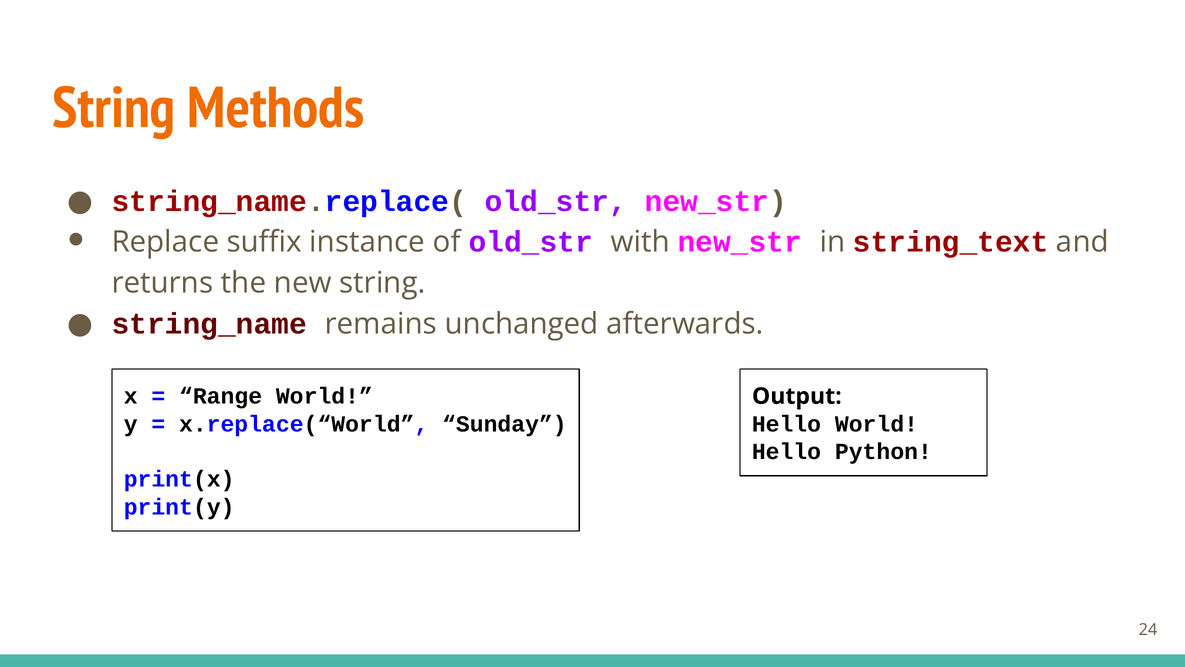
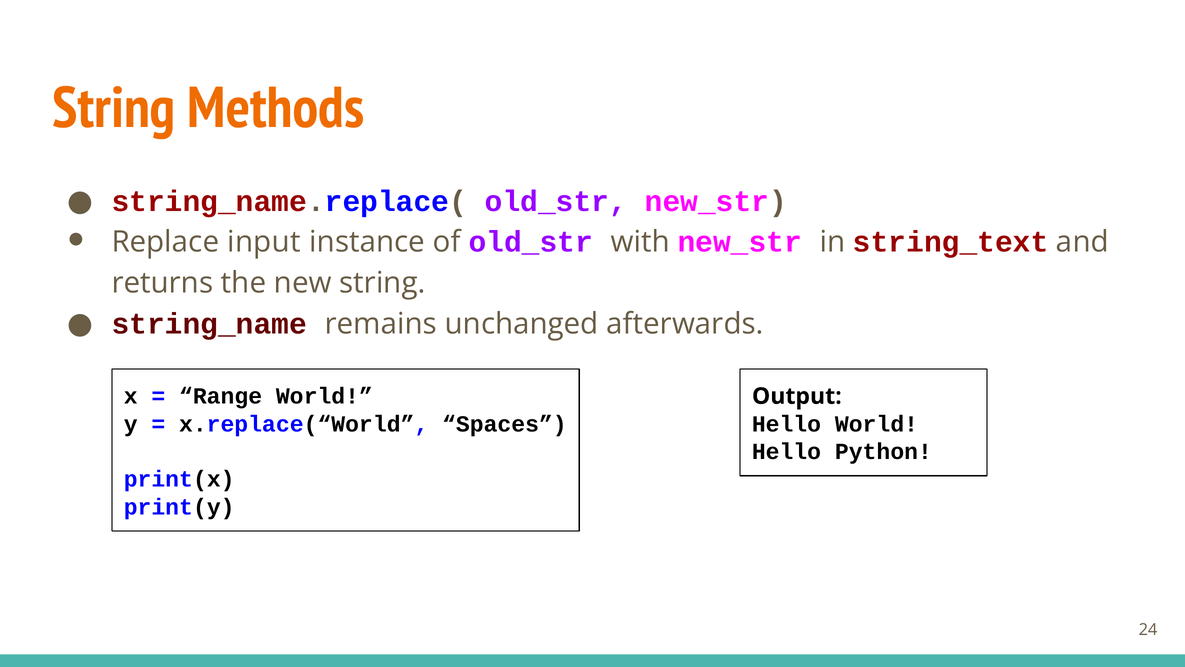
suffix: suffix -> input (264, 242)
Sunday: Sunday -> Spaces (504, 424)
